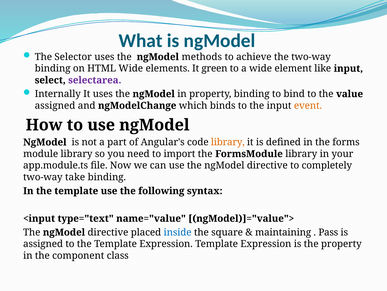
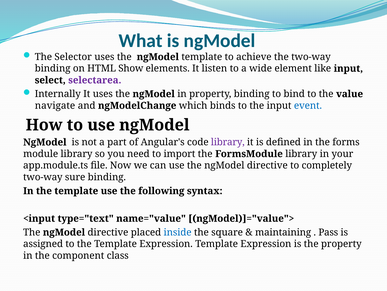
ngModel methods: methods -> template (202, 57)
HTML Wide: Wide -> Show (131, 68)
green: green -> listen (214, 68)
assigned: assigned -> navigate (55, 105)
event colour: orange -> blue (308, 105)
library colour: orange -> purple (228, 142)
take: take -> sure (75, 177)
